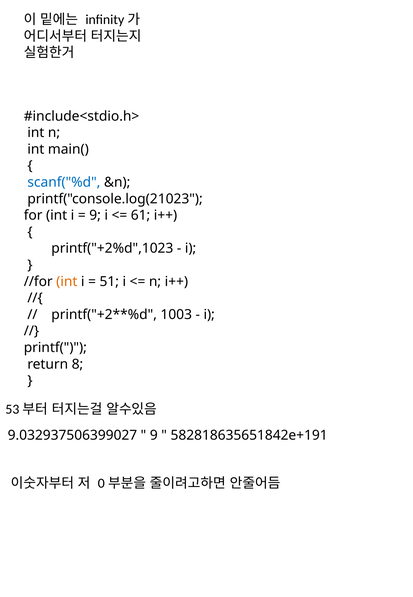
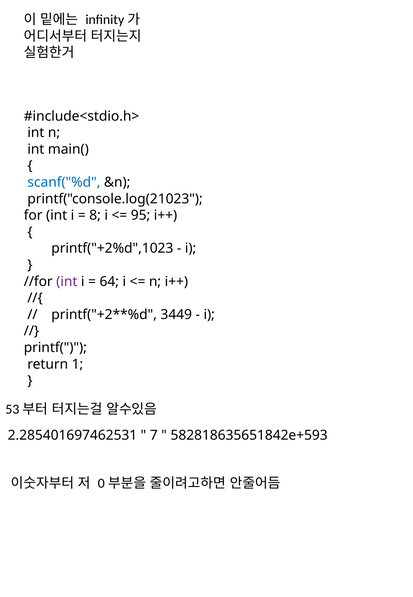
9: 9 -> 8 (95, 215)
61: 61 -> 95 (141, 215)
int colour: orange -> purple (67, 281)
51: 51 -> 64 (109, 281)
1003: 1003 -> 3449 (176, 314)
8: 8 -> 1 (77, 364)
9.032937506399027: 9.032937506399027 -> 2.285401697462531 (72, 435)
9: 9 -> 7 (154, 435)
582818635651842e+191: 582818635651842e+191 -> 582818635651842e+593 (249, 435)
